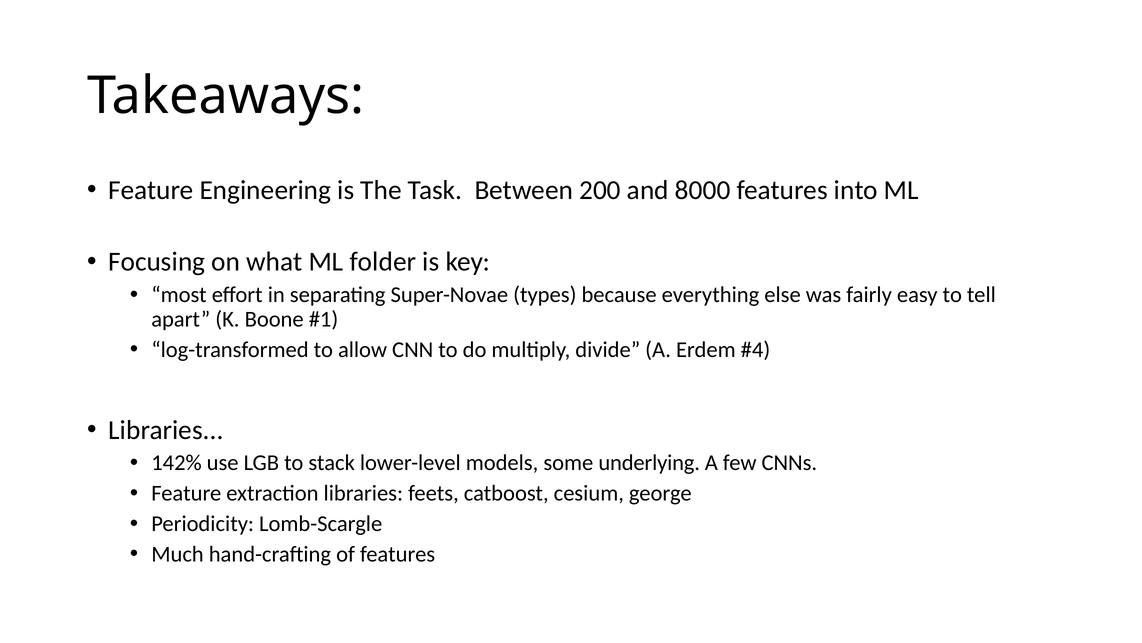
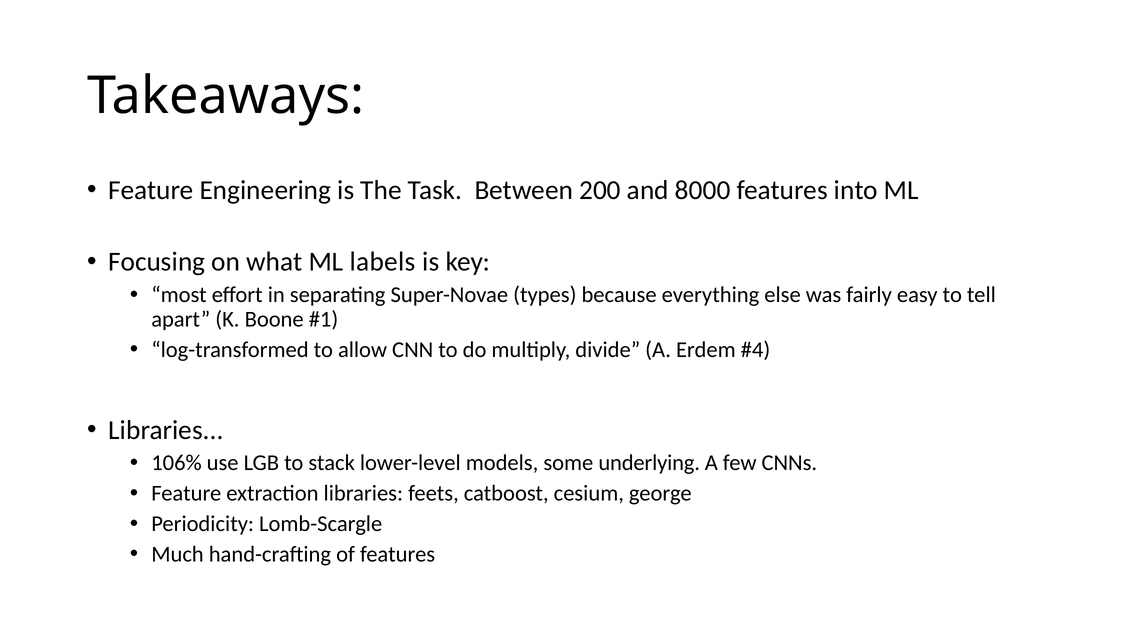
folder: folder -> labels (383, 262)
142%: 142% -> 106% (176, 463)
